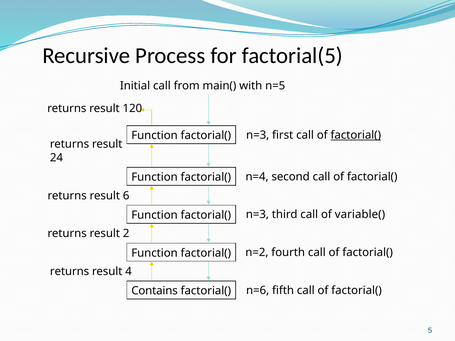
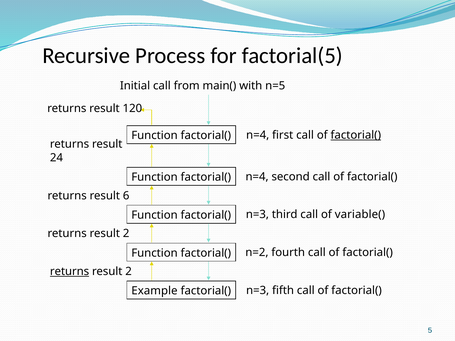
n=3: n=3 -> n=4 (258, 135)
returns underline: none -> present (70, 272)
4: 4 -> 2 (129, 272)
n=6: n=6 -> n=3 (258, 291)
Contains: Contains -> Example (154, 291)
